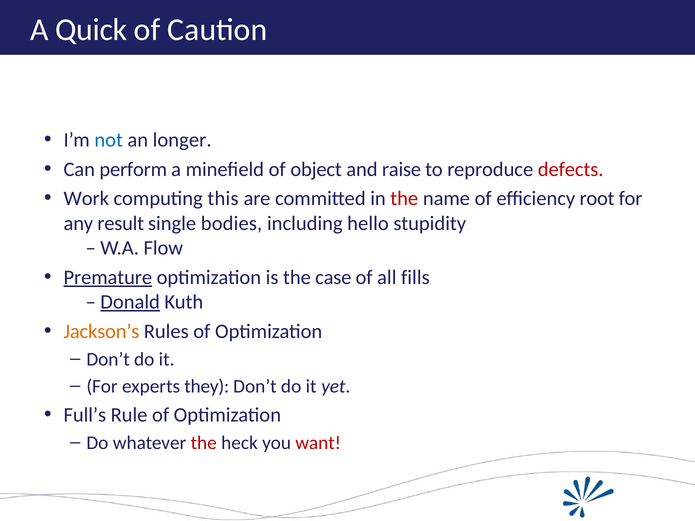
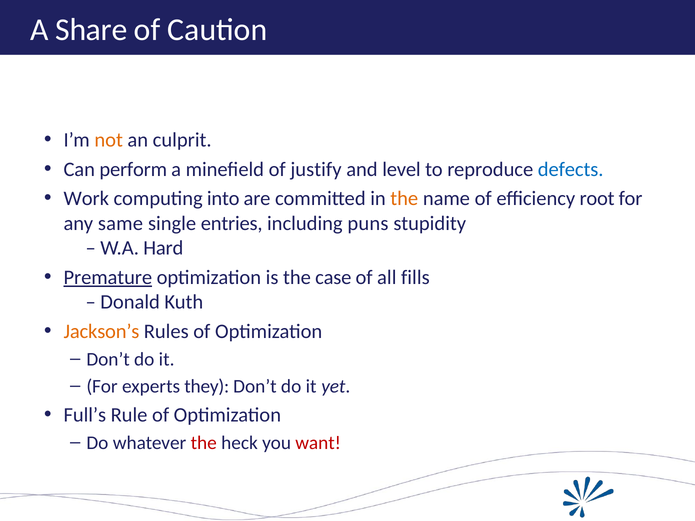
Quick: Quick -> Share (91, 30)
not colour: blue -> orange (109, 140)
longer: longer -> culprit (182, 140)
object: object -> justify (316, 169)
raise: raise -> level (401, 169)
defects colour: red -> blue (571, 169)
this: this -> into (223, 199)
the colour: red -> orange (404, 199)
result: result -> same (121, 223)
bodies: bodies -> entries (232, 223)
hello: hello -> puns (368, 223)
Flow: Flow -> Hard (163, 248)
Donald underline: present -> none (130, 302)
